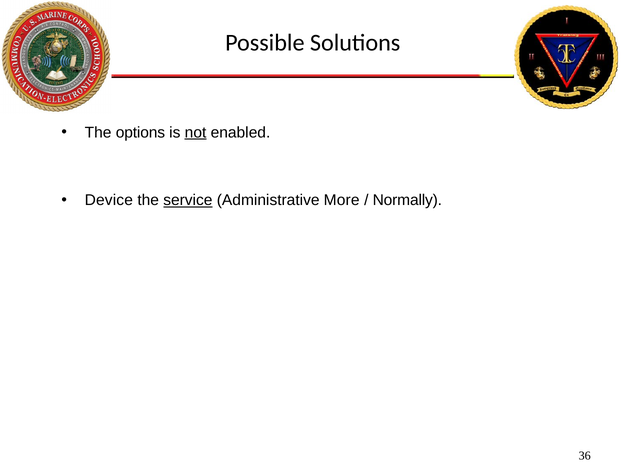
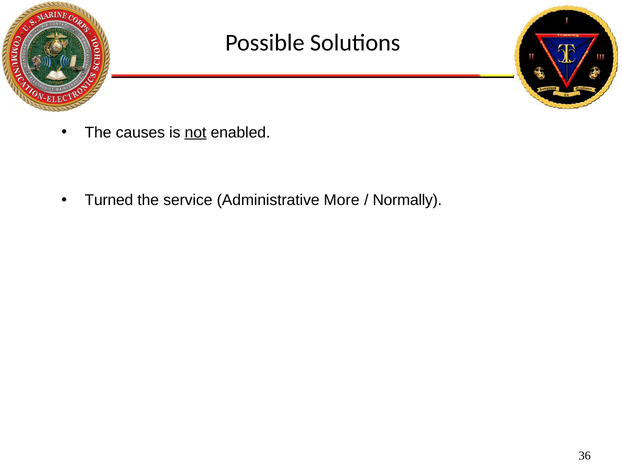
options: options -> causes (140, 133)
Device: Device -> Turned (109, 201)
service underline: present -> none (188, 201)
